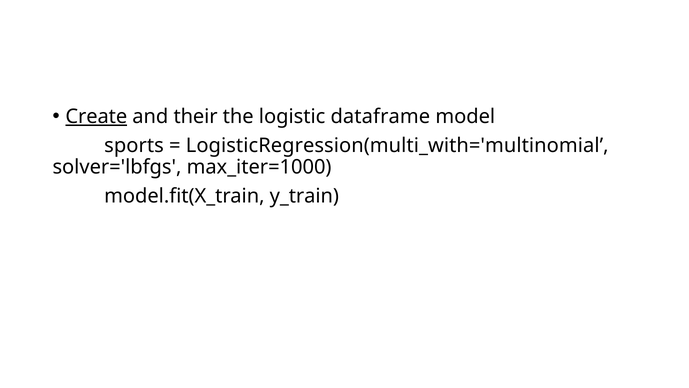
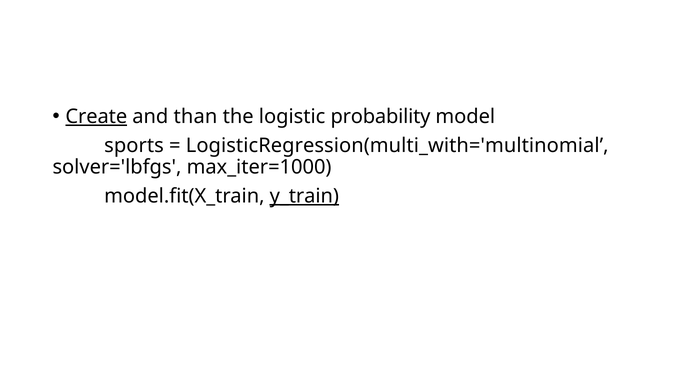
their: their -> than (195, 116)
dataframe: dataframe -> probability (380, 116)
y_train underline: none -> present (304, 196)
